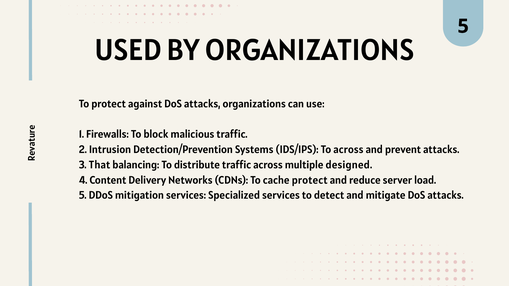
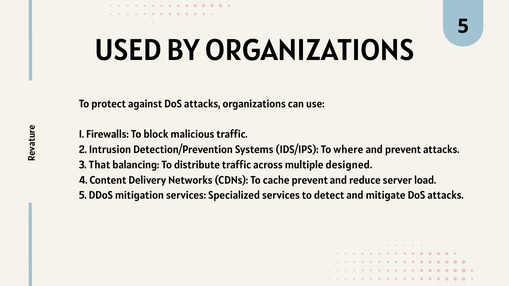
To across: across -> where (348, 150)
cache protect: protect -> prevent (310, 180)
